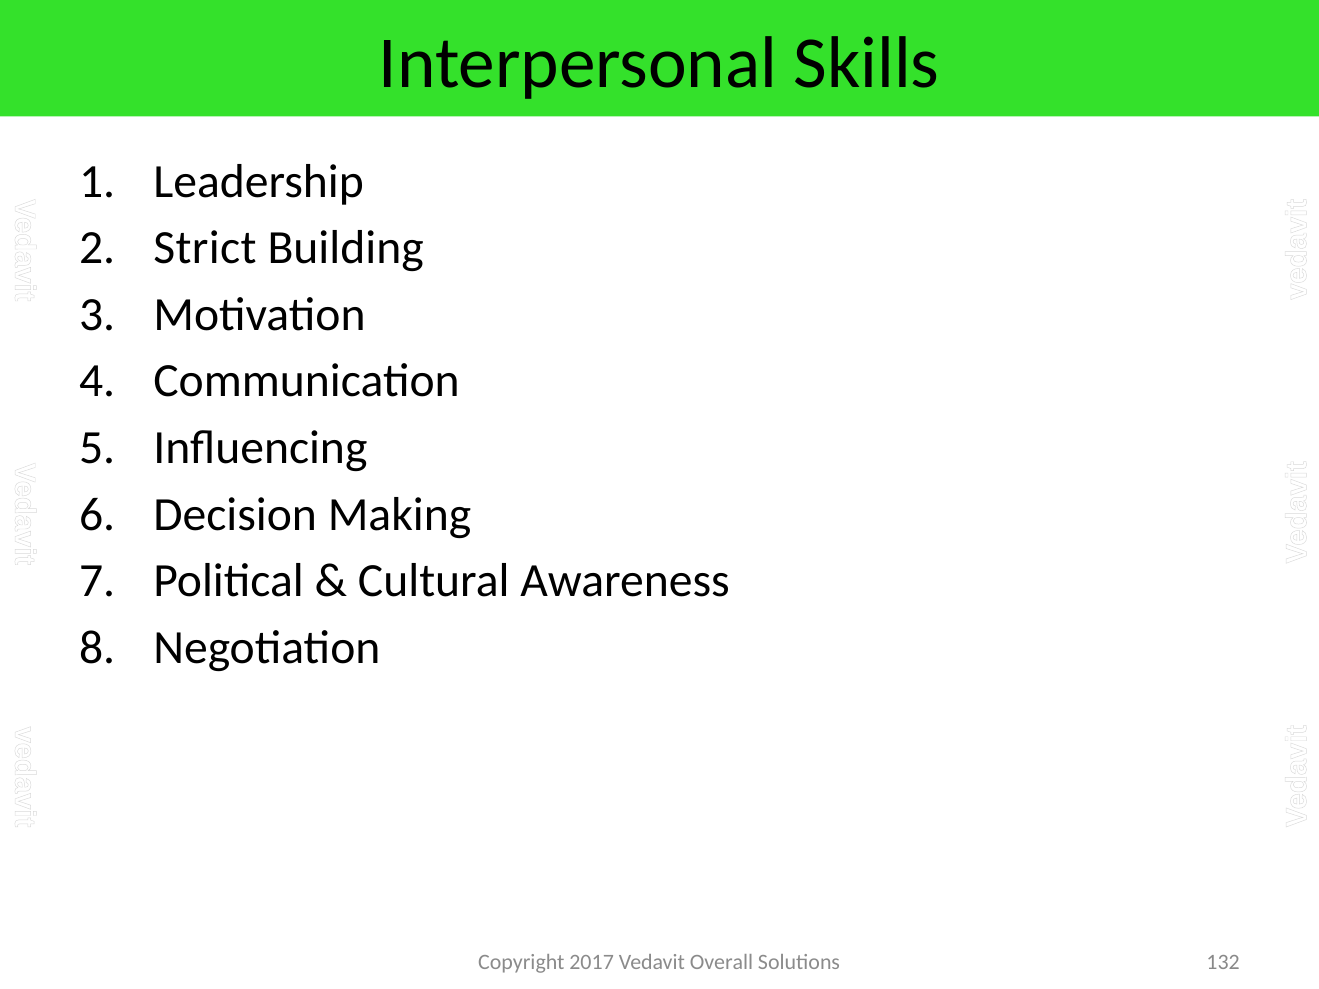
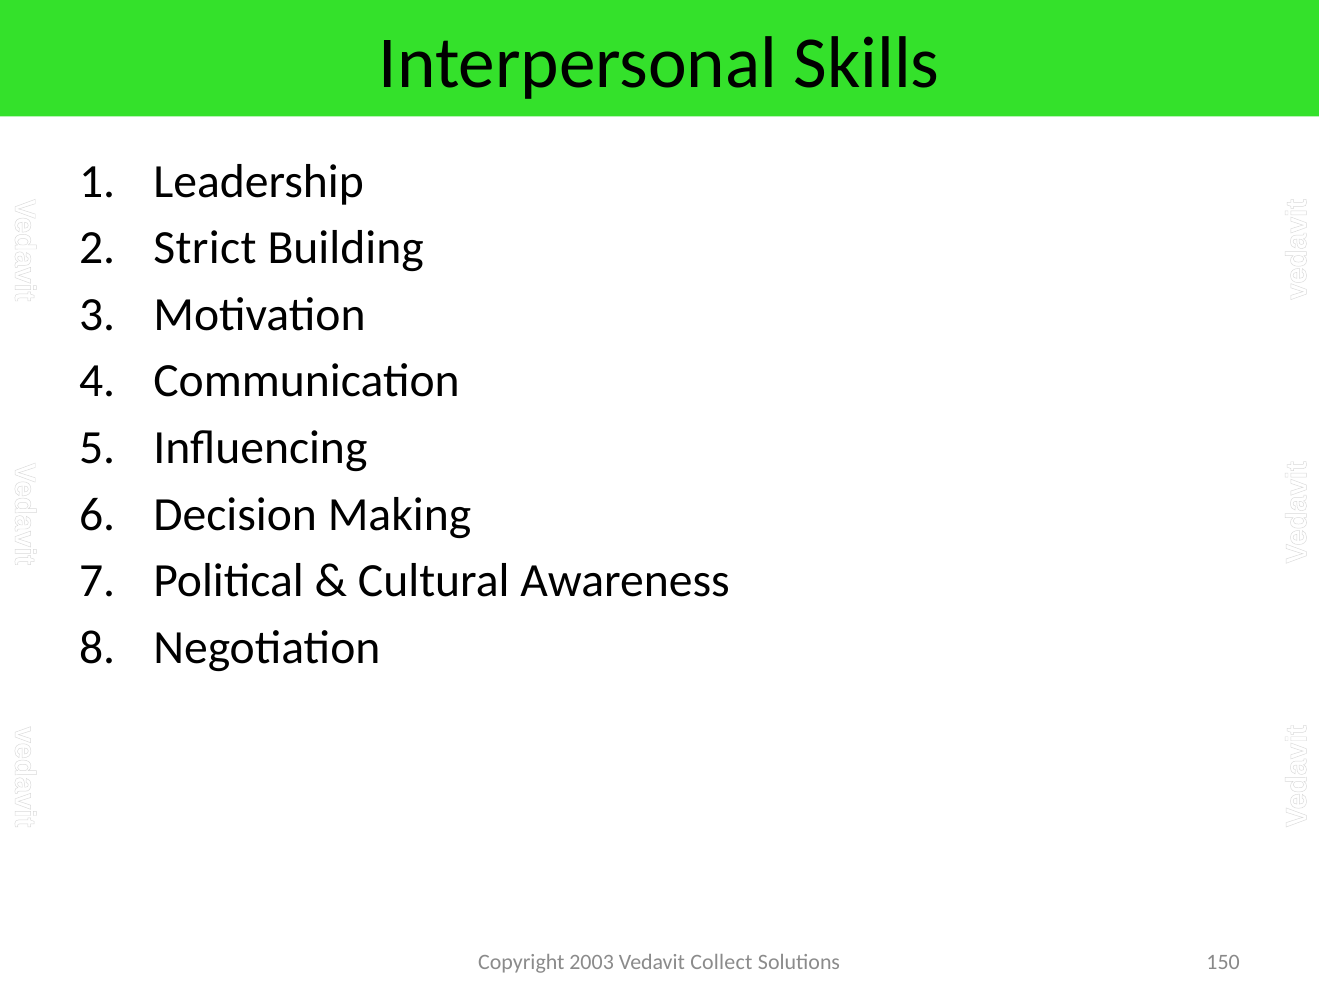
2017: 2017 -> 2003 (592, 963)
Overall: Overall -> Collect (721, 963)
132: 132 -> 150 (1223, 962)
